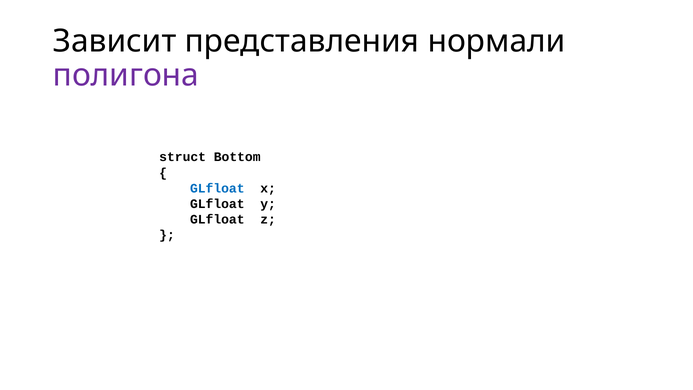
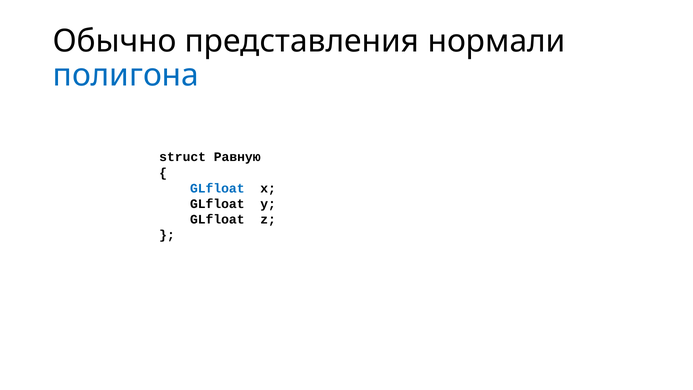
Зависит: Зависит -> Обычно (115, 41)
полигона colour: purple -> blue (126, 75)
Bottom: Bottom -> Равную (237, 157)
